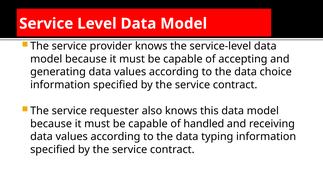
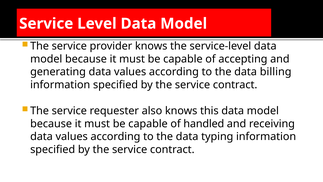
choice: choice -> billing (276, 72)
